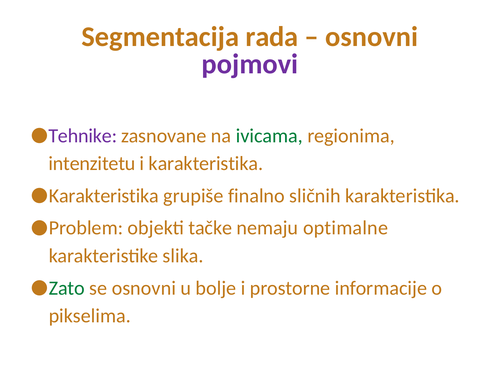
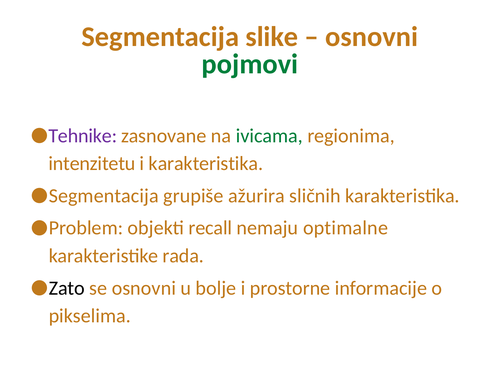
rada: rada -> slike (272, 37)
pojmovi colour: purple -> green (250, 64)
Karakteristika: Karakteristika -> Segmentacija (104, 196)
finalno: finalno -> ažurira (256, 196)
tačke: tačke -> recall (210, 228)
slika: slika -> rada (183, 256)
Zato colour: green -> black (67, 288)
